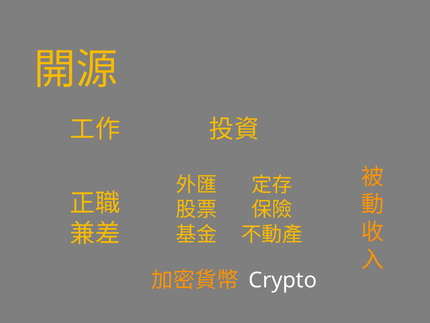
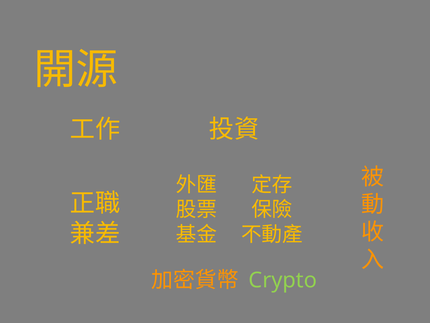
Crypto colour: white -> light green (283, 280)
